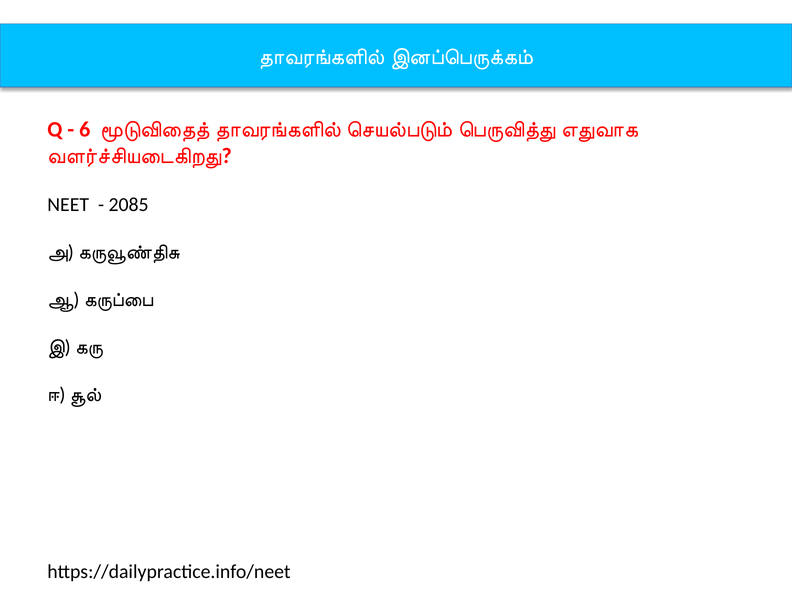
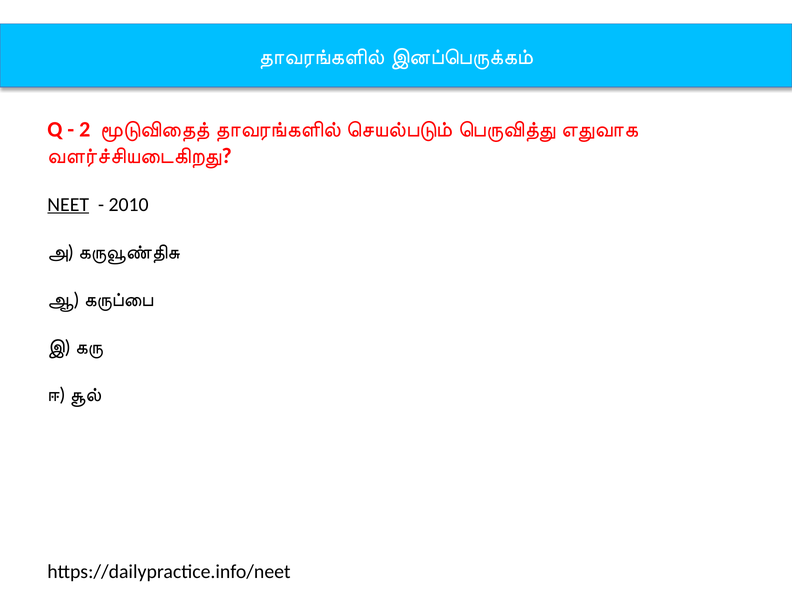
6: 6 -> 2 (85, 129)
NEET underline: none -> present (68, 205)
2085: 2085 -> 2010 (129, 205)
